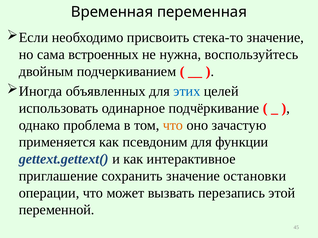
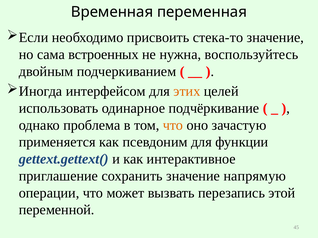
объявленных: объявленных -> интерфейсом (106, 91)
этих colour: blue -> orange (187, 91)
остановки: остановки -> напрямую (255, 176)
